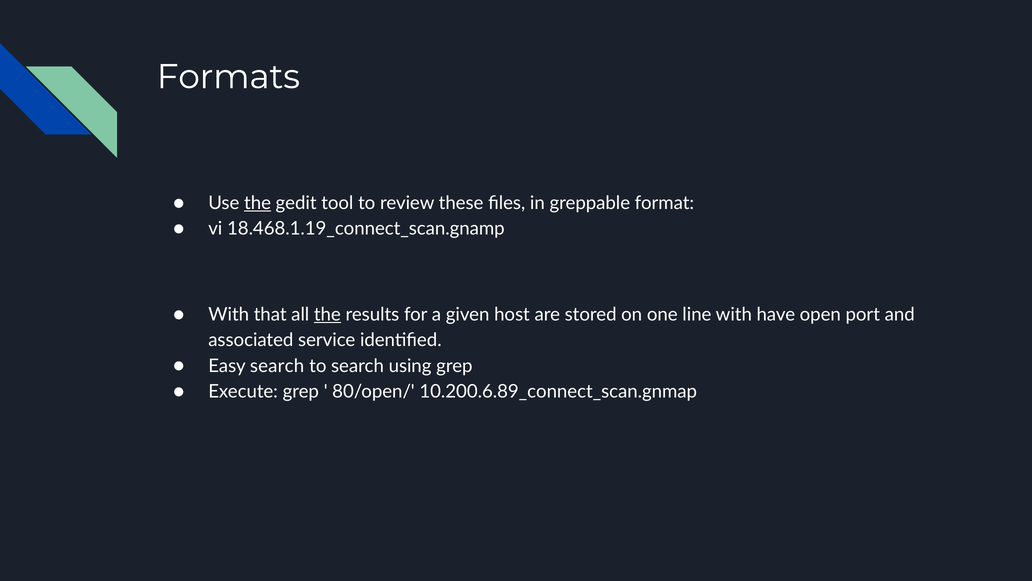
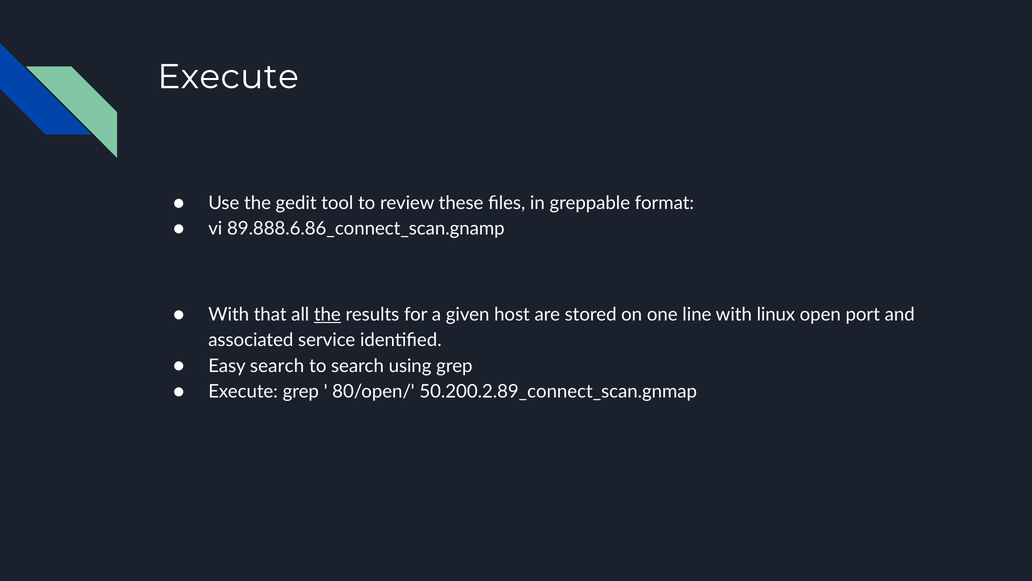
Formats: Formats -> Execute (228, 77)
the underline: present -> none (258, 203)
18.468.1.19_connect_scan.gnamp: 18.468.1.19_connect_scan.gnamp -> 89.888.6.86_connect_scan.gnamp (366, 228)
have: have -> linux (776, 314)
10.200.6.89_connect_scan.gnmap: 10.200.6.89_connect_scan.gnmap -> 50.200.2.89_connect_scan.gnmap (558, 391)
